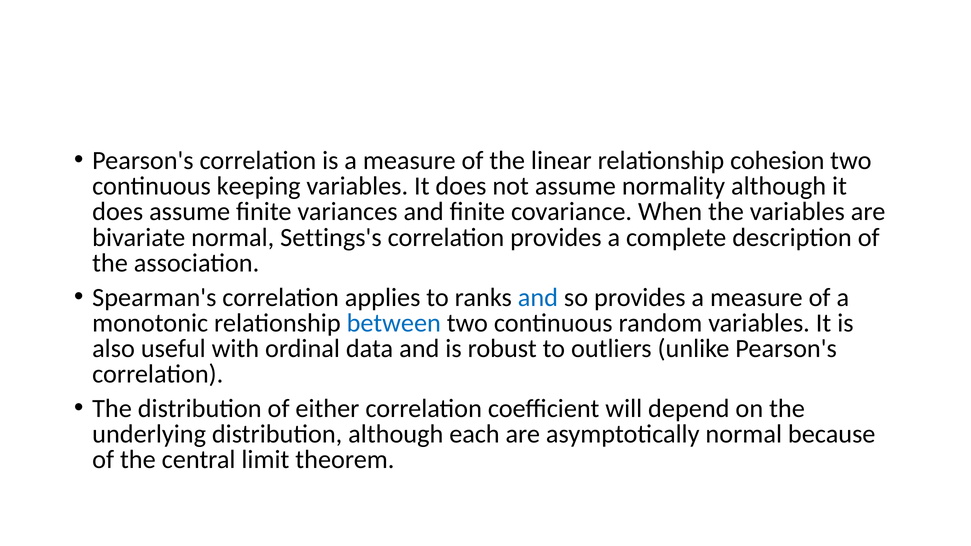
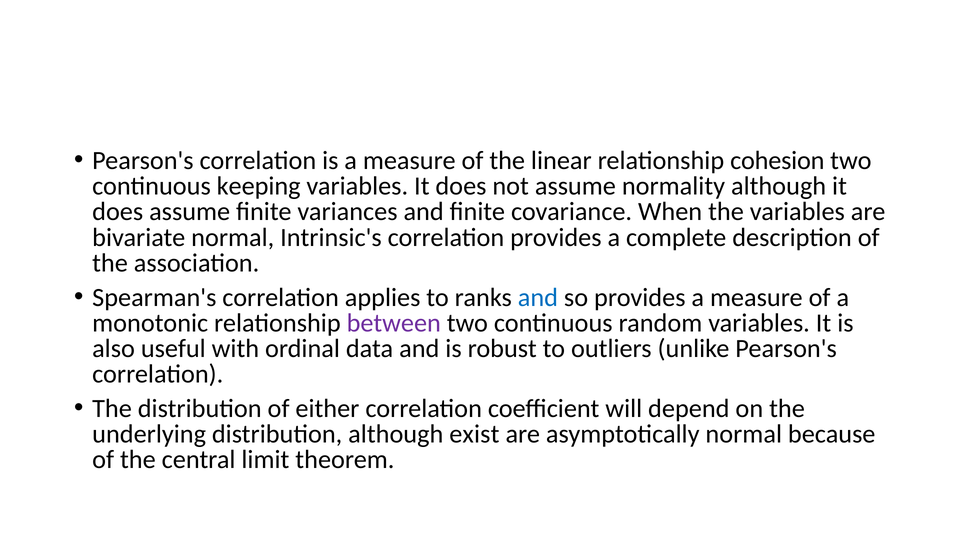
Settings's: Settings's -> Intrinsic's (331, 237)
between colour: blue -> purple (394, 323)
each: each -> exist (474, 434)
